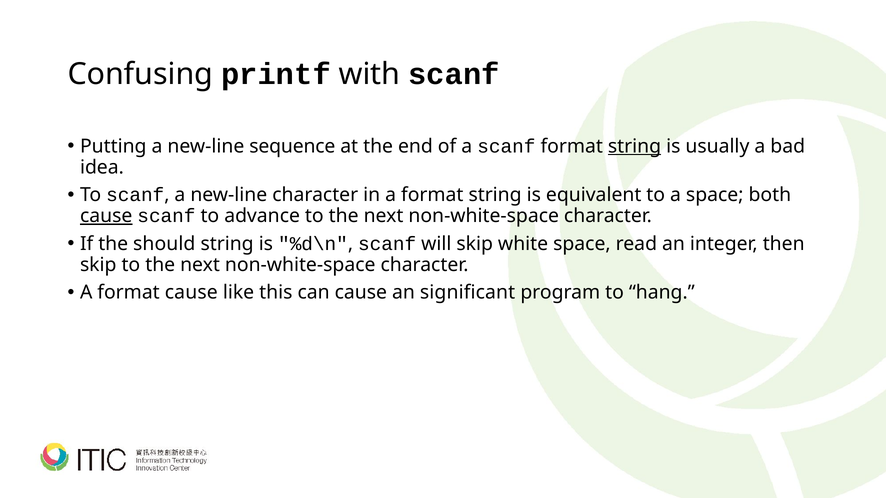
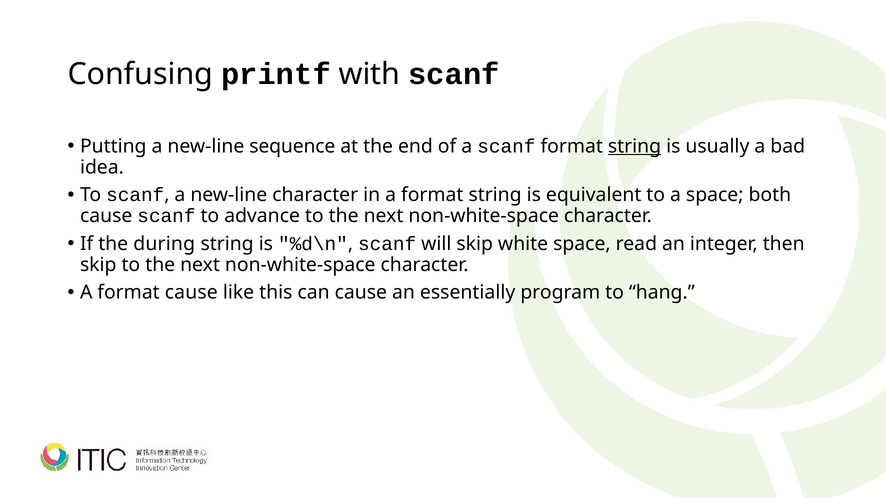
cause underline: present -> none (106, 216)
should: should -> during (164, 244)
significant: significant -> essentially (468, 293)
